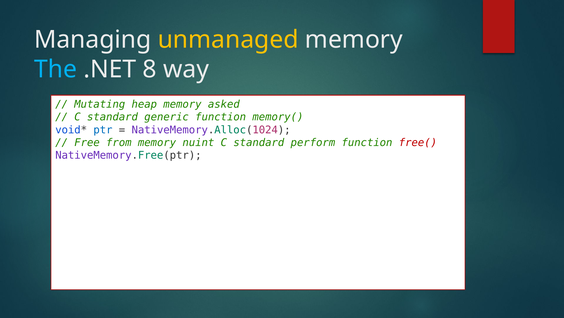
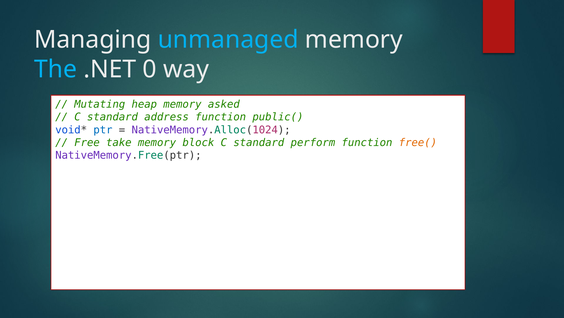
unmanaged colour: yellow -> light blue (228, 40)
8: 8 -> 0 (150, 69)
generic: generic -> address (167, 117)
memory(: memory( -> public( (278, 117)
from: from -> take (119, 142)
nuint: nuint -> block (198, 142)
free( colour: red -> orange (418, 142)
